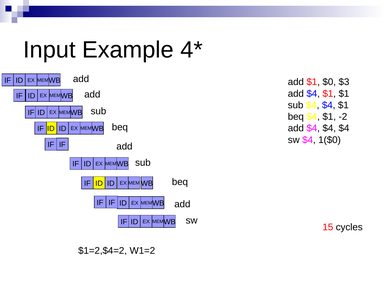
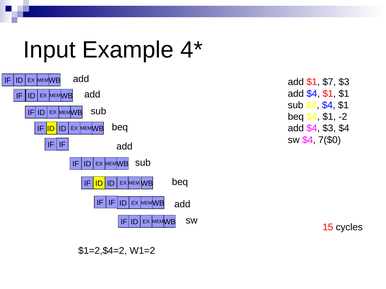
$0: $0 -> $7 (329, 82)
add $4 $4: $4 -> $3 (329, 129)
1($0: 1($0 -> 7($0 (330, 140)
